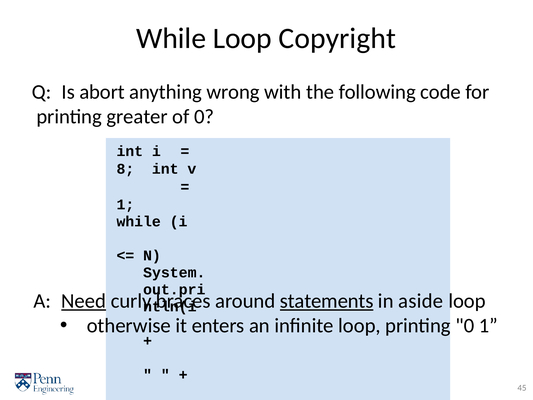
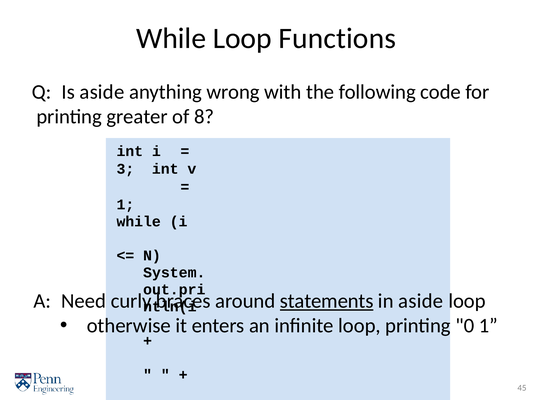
Copyright: Copyright -> Functions (337, 38)
Is abort: abort -> aside (102, 92)
of 0: 0 -> 8 (204, 116)
8: 8 -> 3 (125, 169)
Need underline: present -> none (84, 301)
